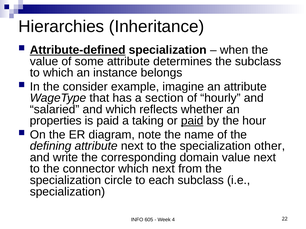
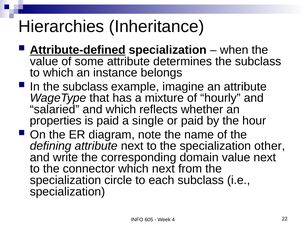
In the consider: consider -> subclass (85, 87)
section: section -> mixture (164, 98)
taking: taking -> single (148, 121)
paid underline: present -> none (192, 121)
